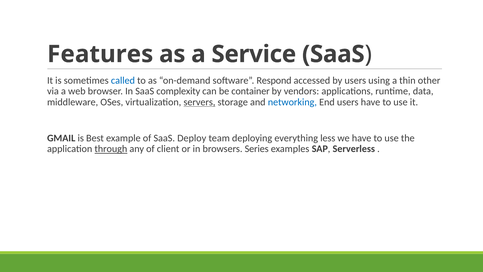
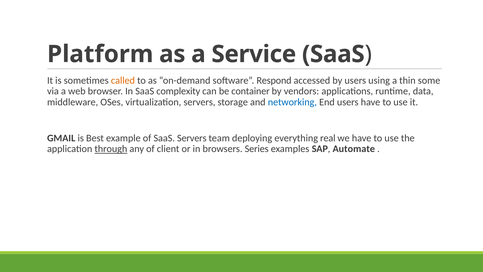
Features: Features -> Platform (100, 54)
called colour: blue -> orange (123, 80)
other: other -> some (429, 80)
servers underline: present -> none (199, 102)
SaaS Deploy: Deploy -> Servers (192, 138)
less: less -> real (328, 138)
Serverless: Serverless -> Automate (354, 149)
